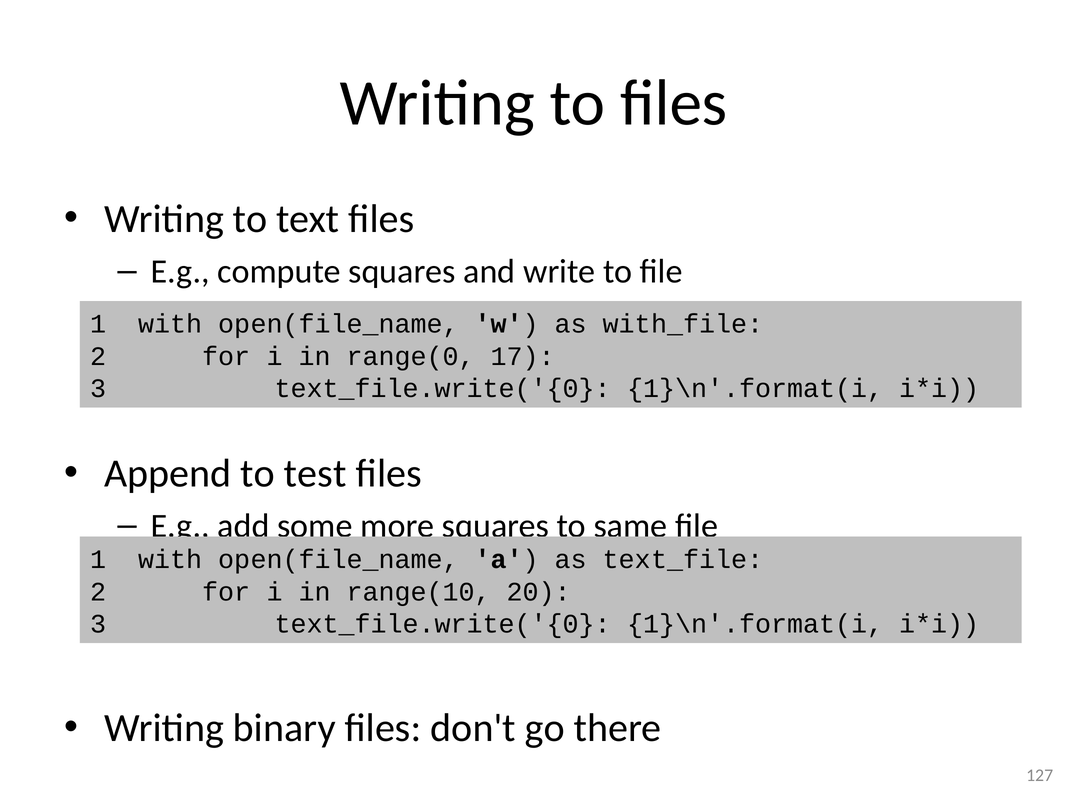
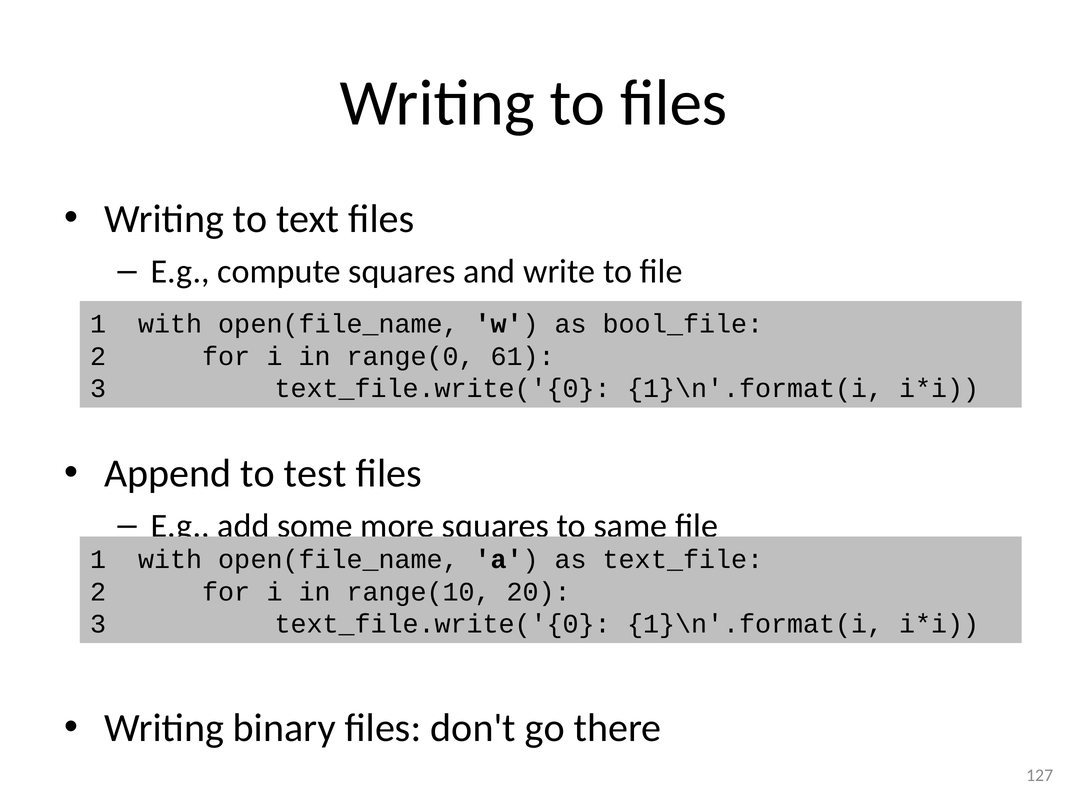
with_file: with_file -> bool_file (683, 324)
17: 17 -> 61 (523, 356)
